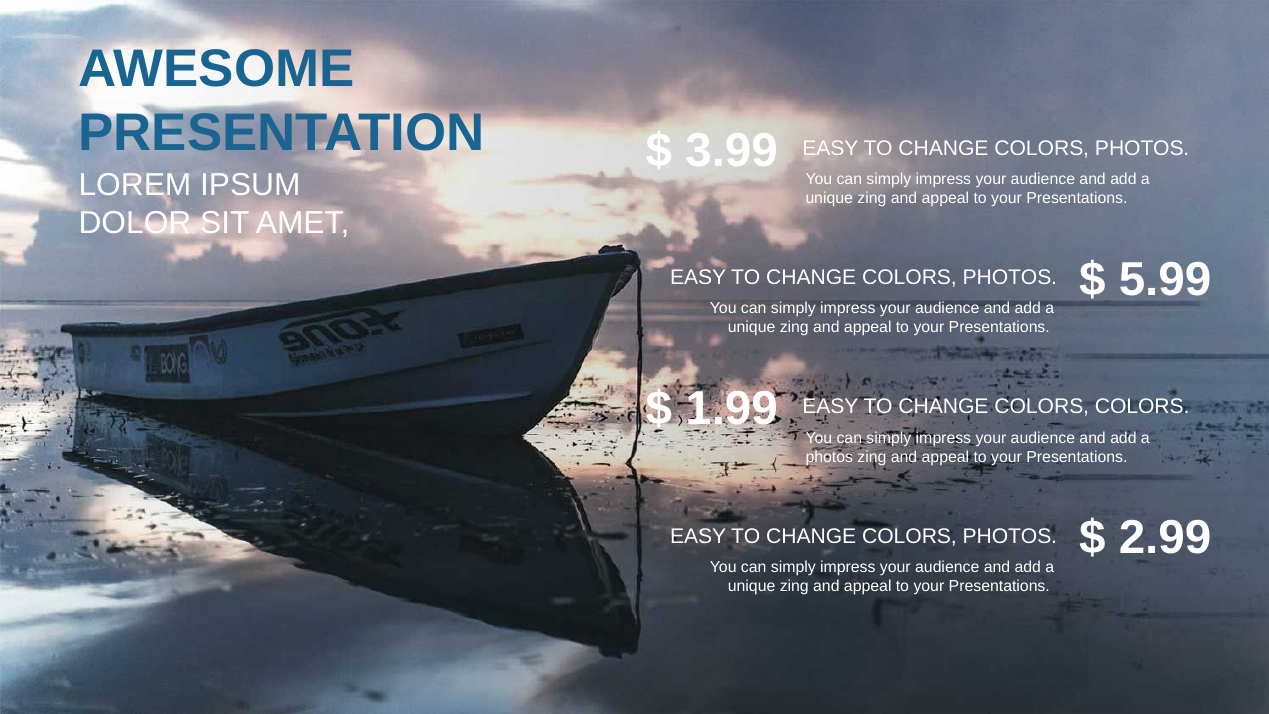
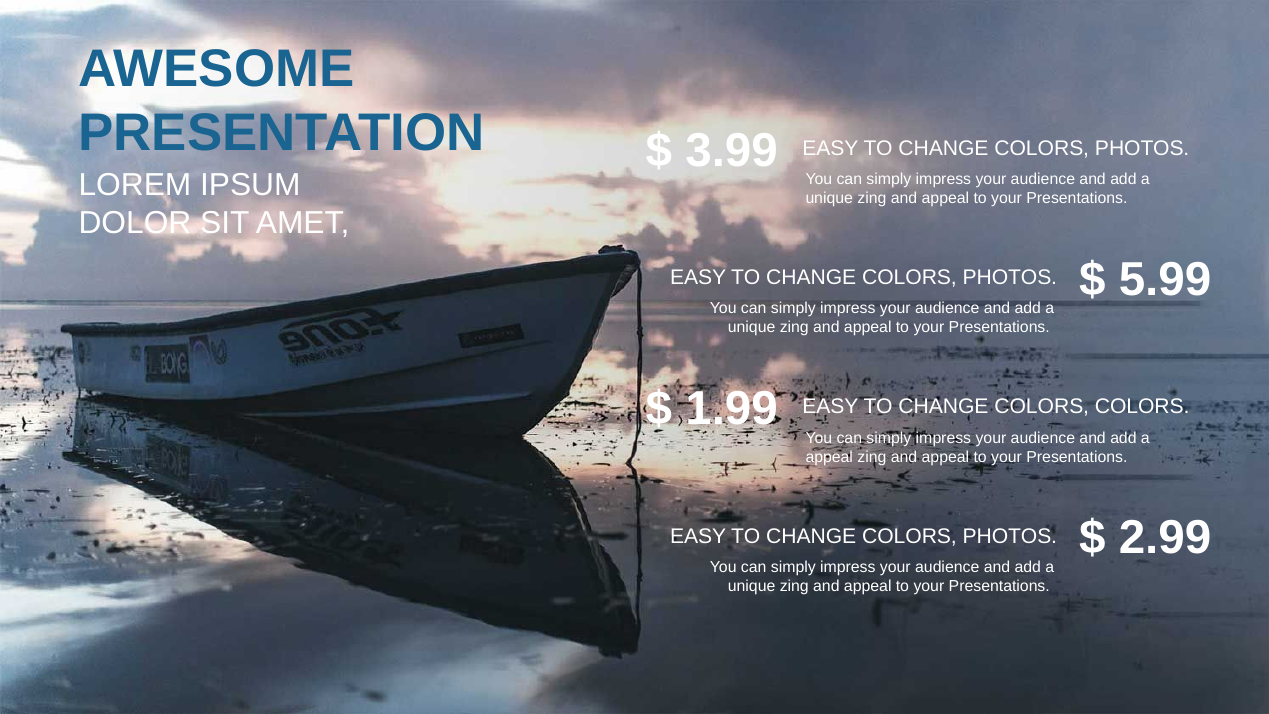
photos: photos -> appeal (829, 457)
